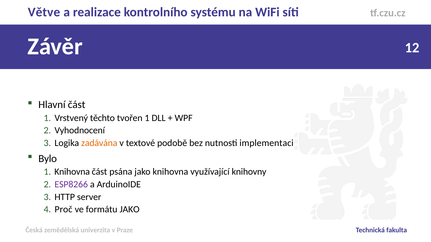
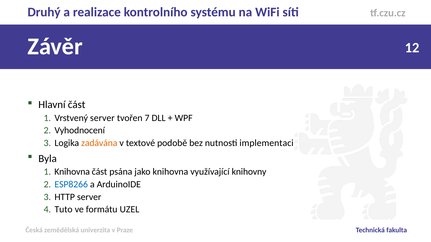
Větve: Větve -> Druhý (44, 12)
Vrstvený těchto: těchto -> server (102, 118)
tvořen 1: 1 -> 7 (147, 118)
Bylo: Bylo -> Byla (48, 159)
ESP8266 colour: purple -> blue (71, 185)
Proč: Proč -> Tuto (64, 210)
formátu JAKO: JAKO -> UZEL (130, 210)
